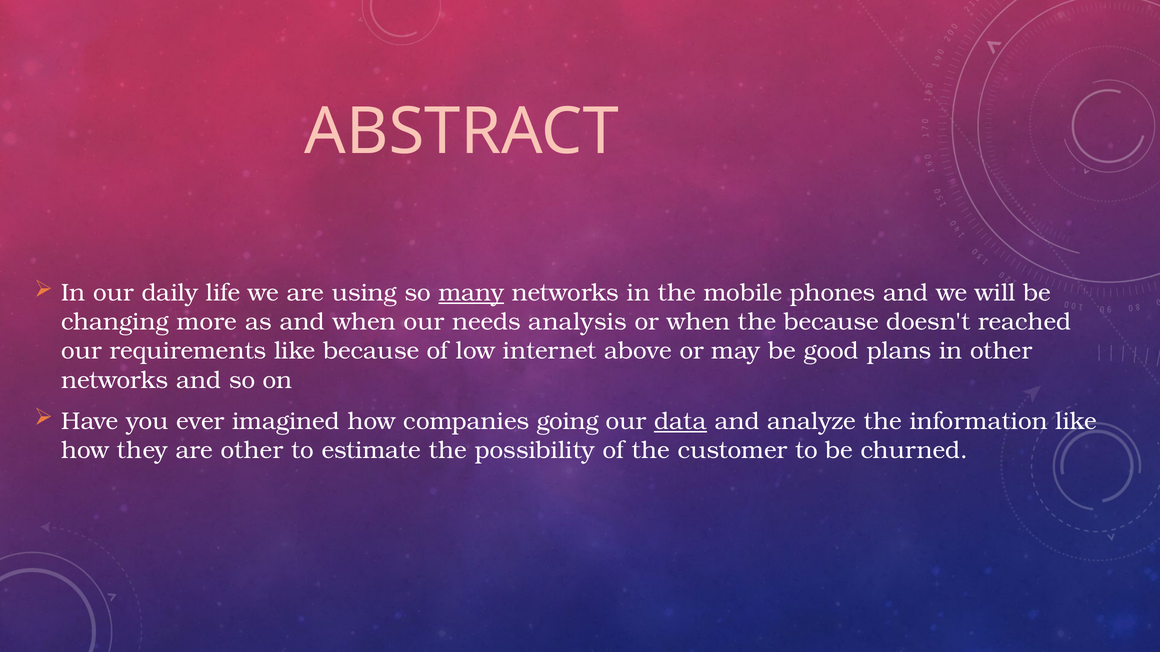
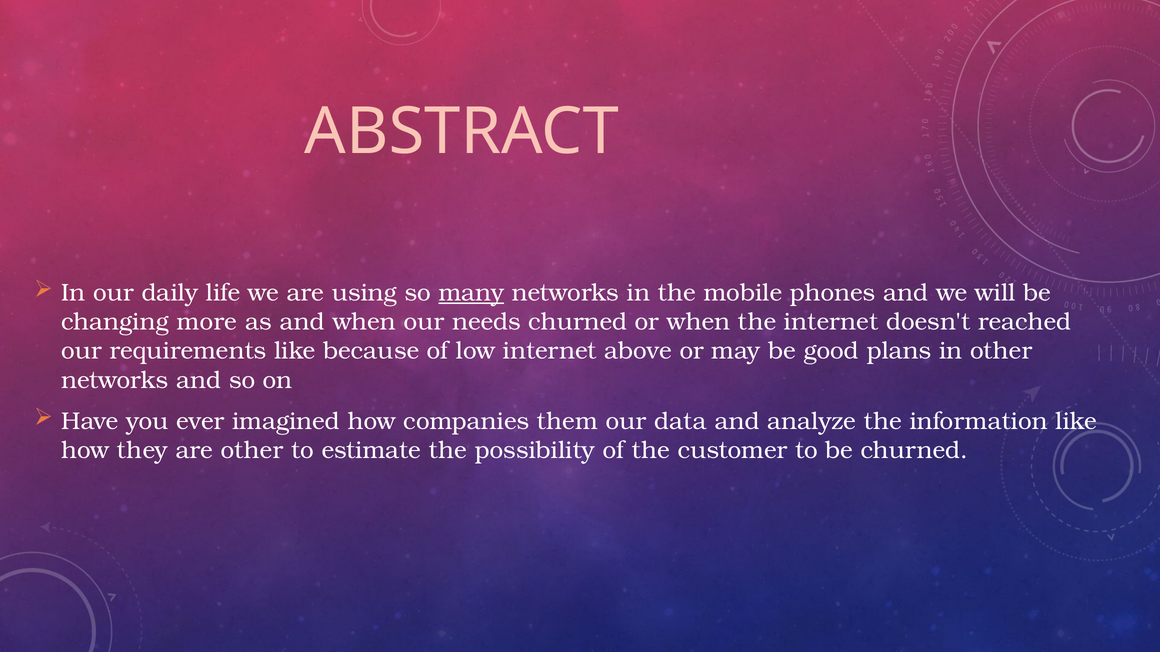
needs analysis: analysis -> churned (578, 322)
the because: because -> internet (831, 322)
going: going -> them (567, 421)
data underline: present -> none (680, 421)
